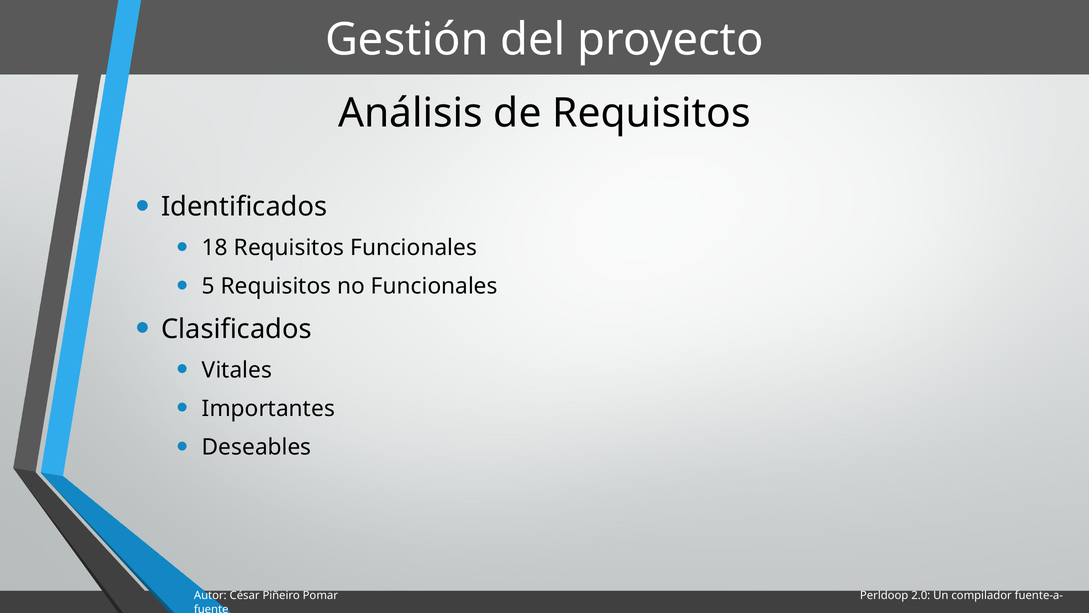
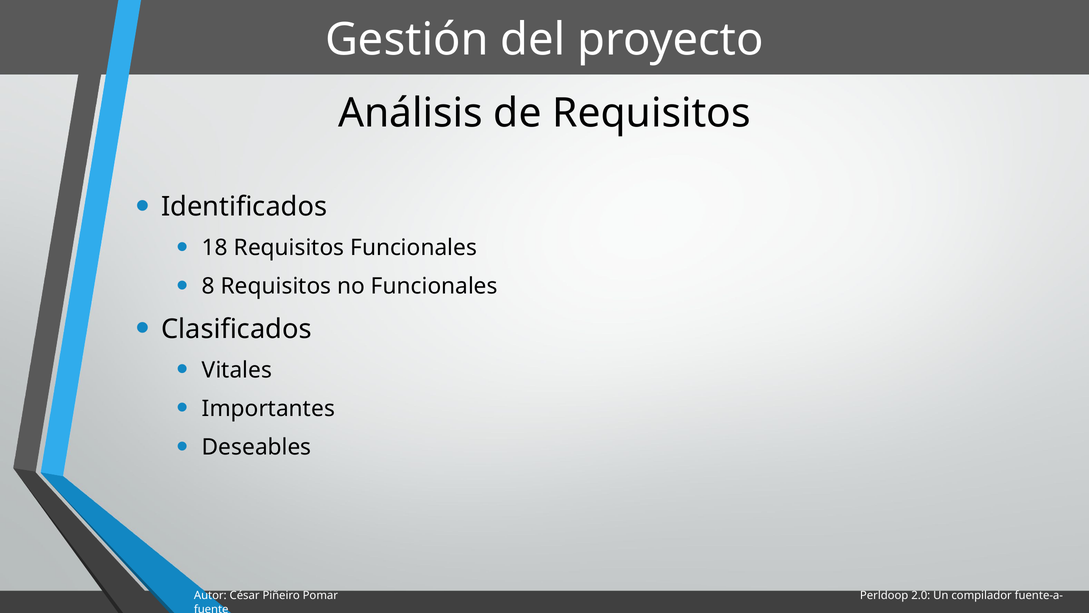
5: 5 -> 8 (208, 286)
